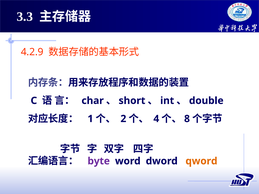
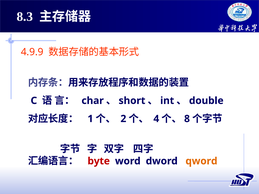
3.3: 3.3 -> 8.3 (25, 17)
4.2.9: 4.2.9 -> 4.9.9 (32, 52)
byte colour: purple -> red (99, 161)
